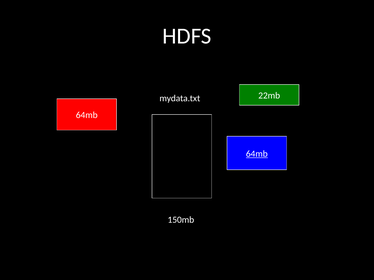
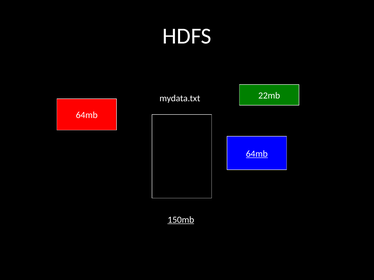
150mb underline: none -> present (181, 220)
